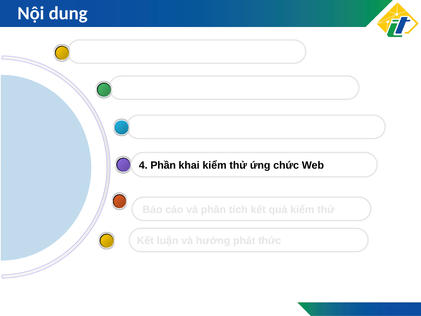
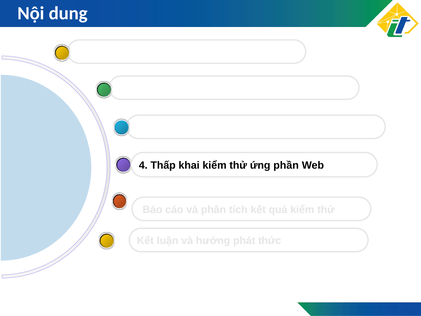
Phần: Phần -> Thấp (163, 165)
chức: chức -> phần (286, 165)
